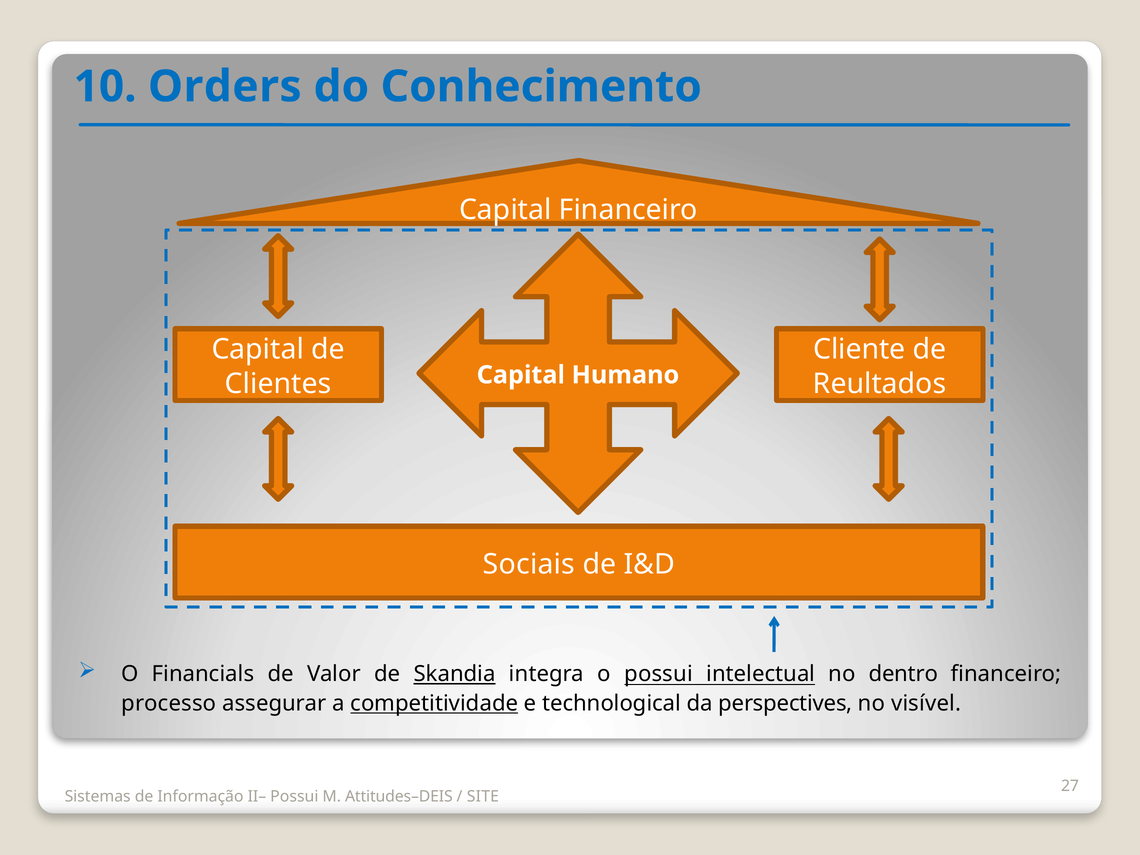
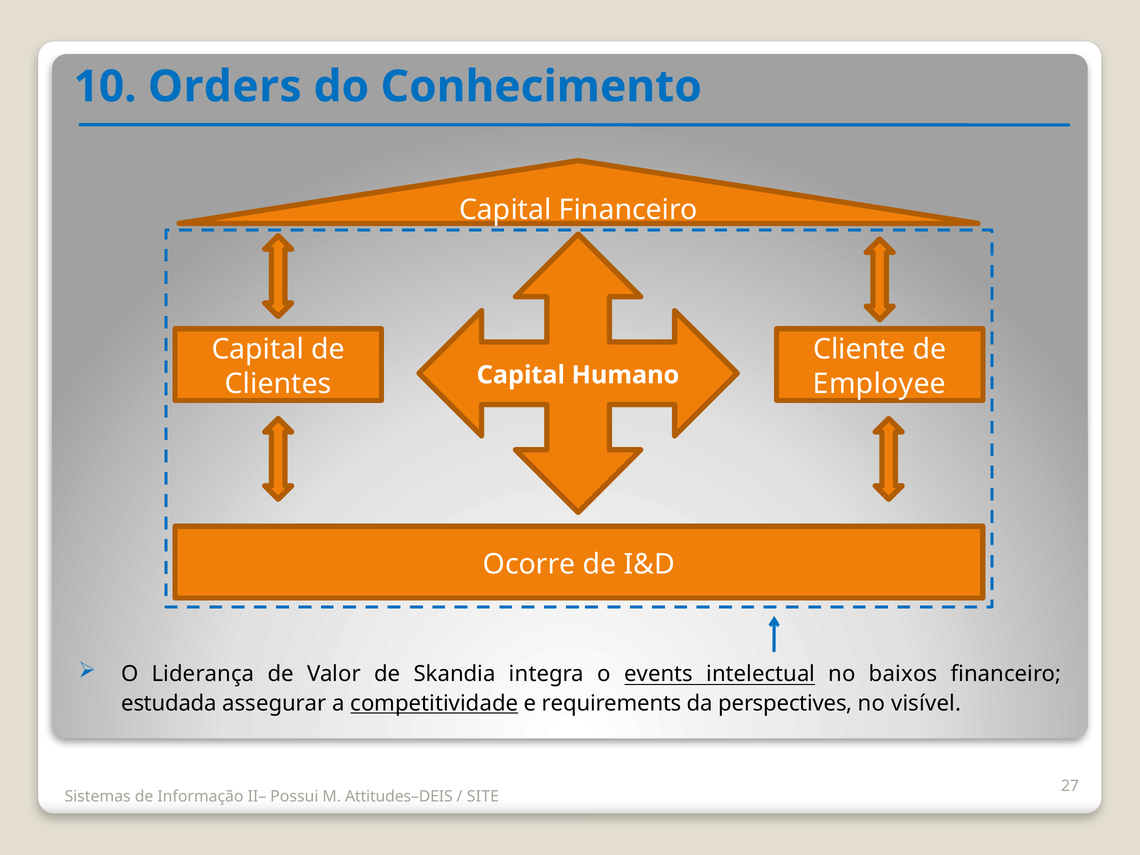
Reultados: Reultados -> Employee (880, 384)
Sociais: Sociais -> Ocorre (529, 564)
Financials: Financials -> Liderança (203, 674)
Skandia underline: present -> none (455, 674)
o possui: possui -> events (659, 674)
dentro: dentro -> baixos (903, 674)
processo: processo -> estudada (169, 703)
technological: technological -> requirements (612, 703)
